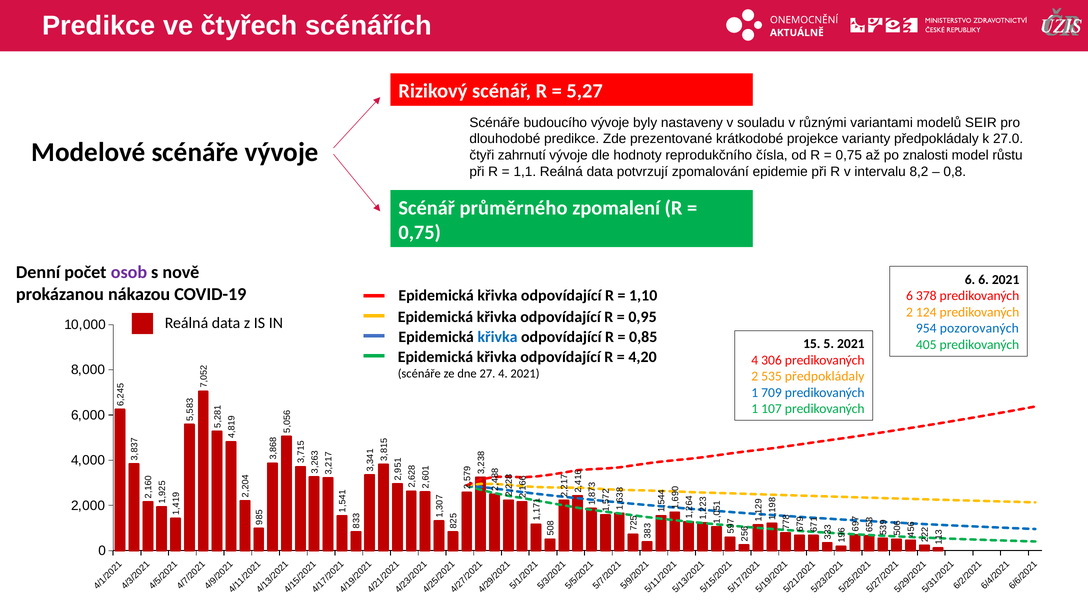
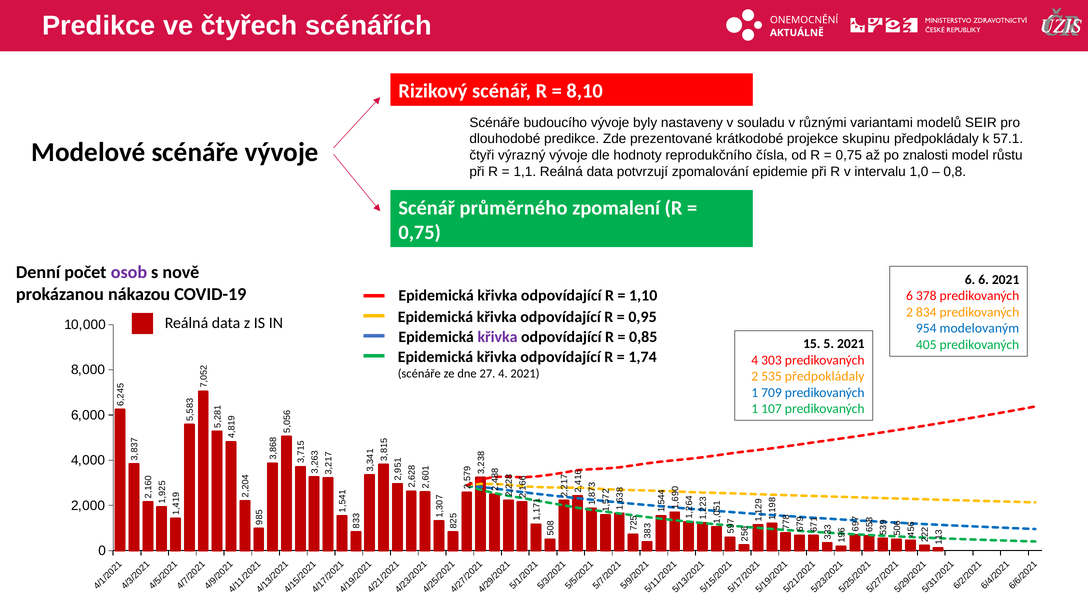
5,27: 5,27 -> 8,10 (585, 91)
varianty: varianty -> skupinu (866, 139)
27.0: 27.0 -> 57.1 (1008, 139)
zahrnutí: zahrnutí -> výrazný (522, 155)
8,2: 8,2 -> 1,0 (919, 172)
124: 124 -> 834 (926, 312)
pozorovaných: pozorovaných -> modelovaným (979, 328)
křivka colour: blue -> purple (497, 337)
4,20: 4,20 -> 1,74 (643, 357)
306: 306 -> 303 (772, 360)
